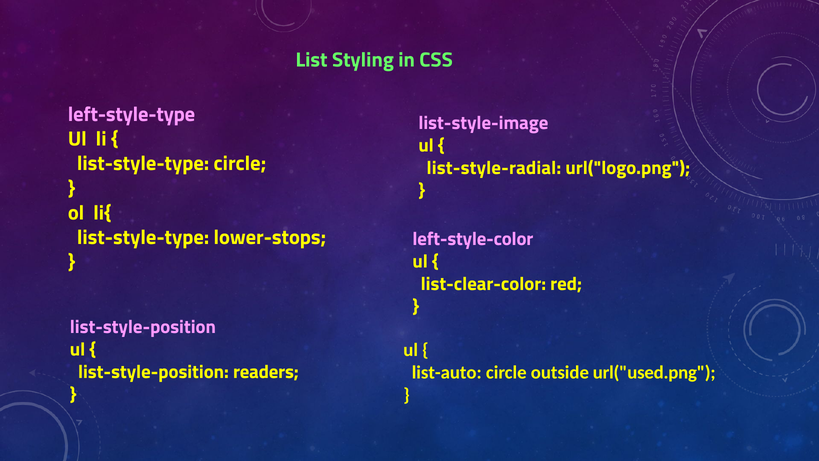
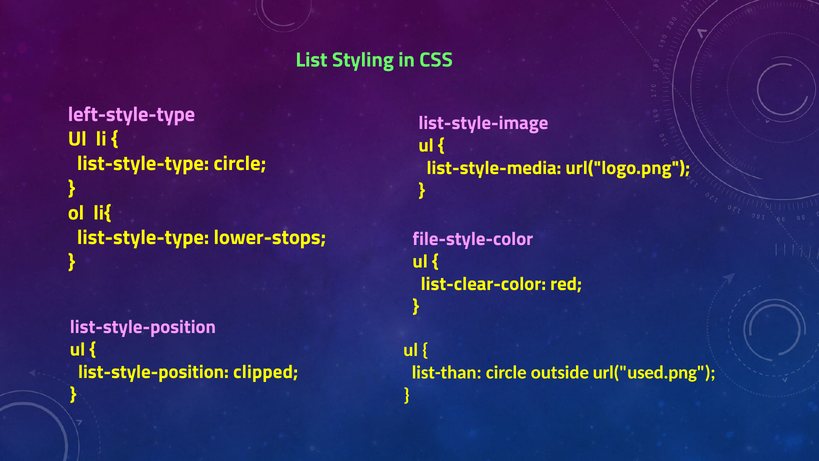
list-style-radial: list-style-radial -> list-style-media (494, 168)
left-style-color: left-style-color -> file-style-color (473, 239)
list-auto: list-auto -> list-than (447, 372)
readers: readers -> clipped (266, 372)
